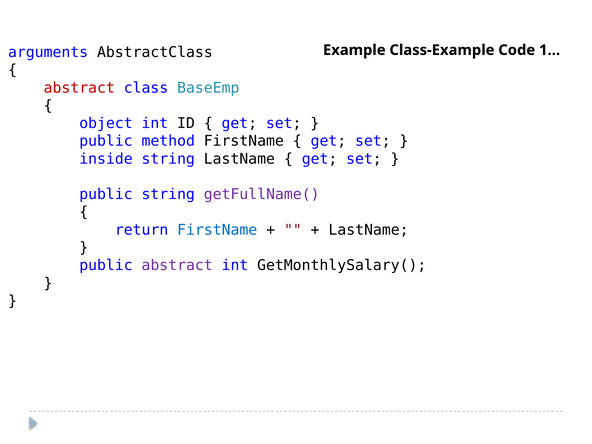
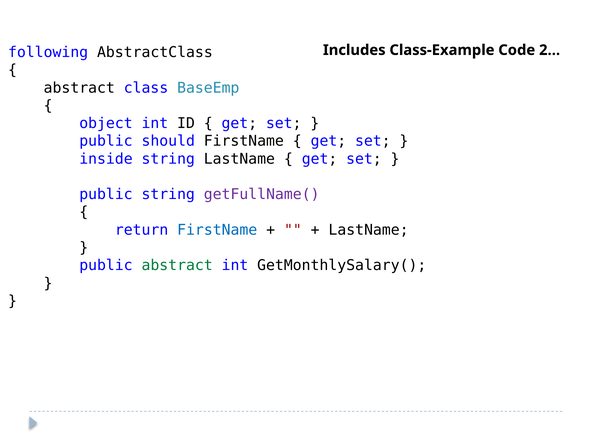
arguments: arguments -> following (48, 52)
Example: Example -> Includes (354, 50)
1…: 1… -> 2… (550, 50)
abstract colour: red -> black (79, 88)
method: method -> should (168, 141)
abstract colour: purple -> green (177, 265)
